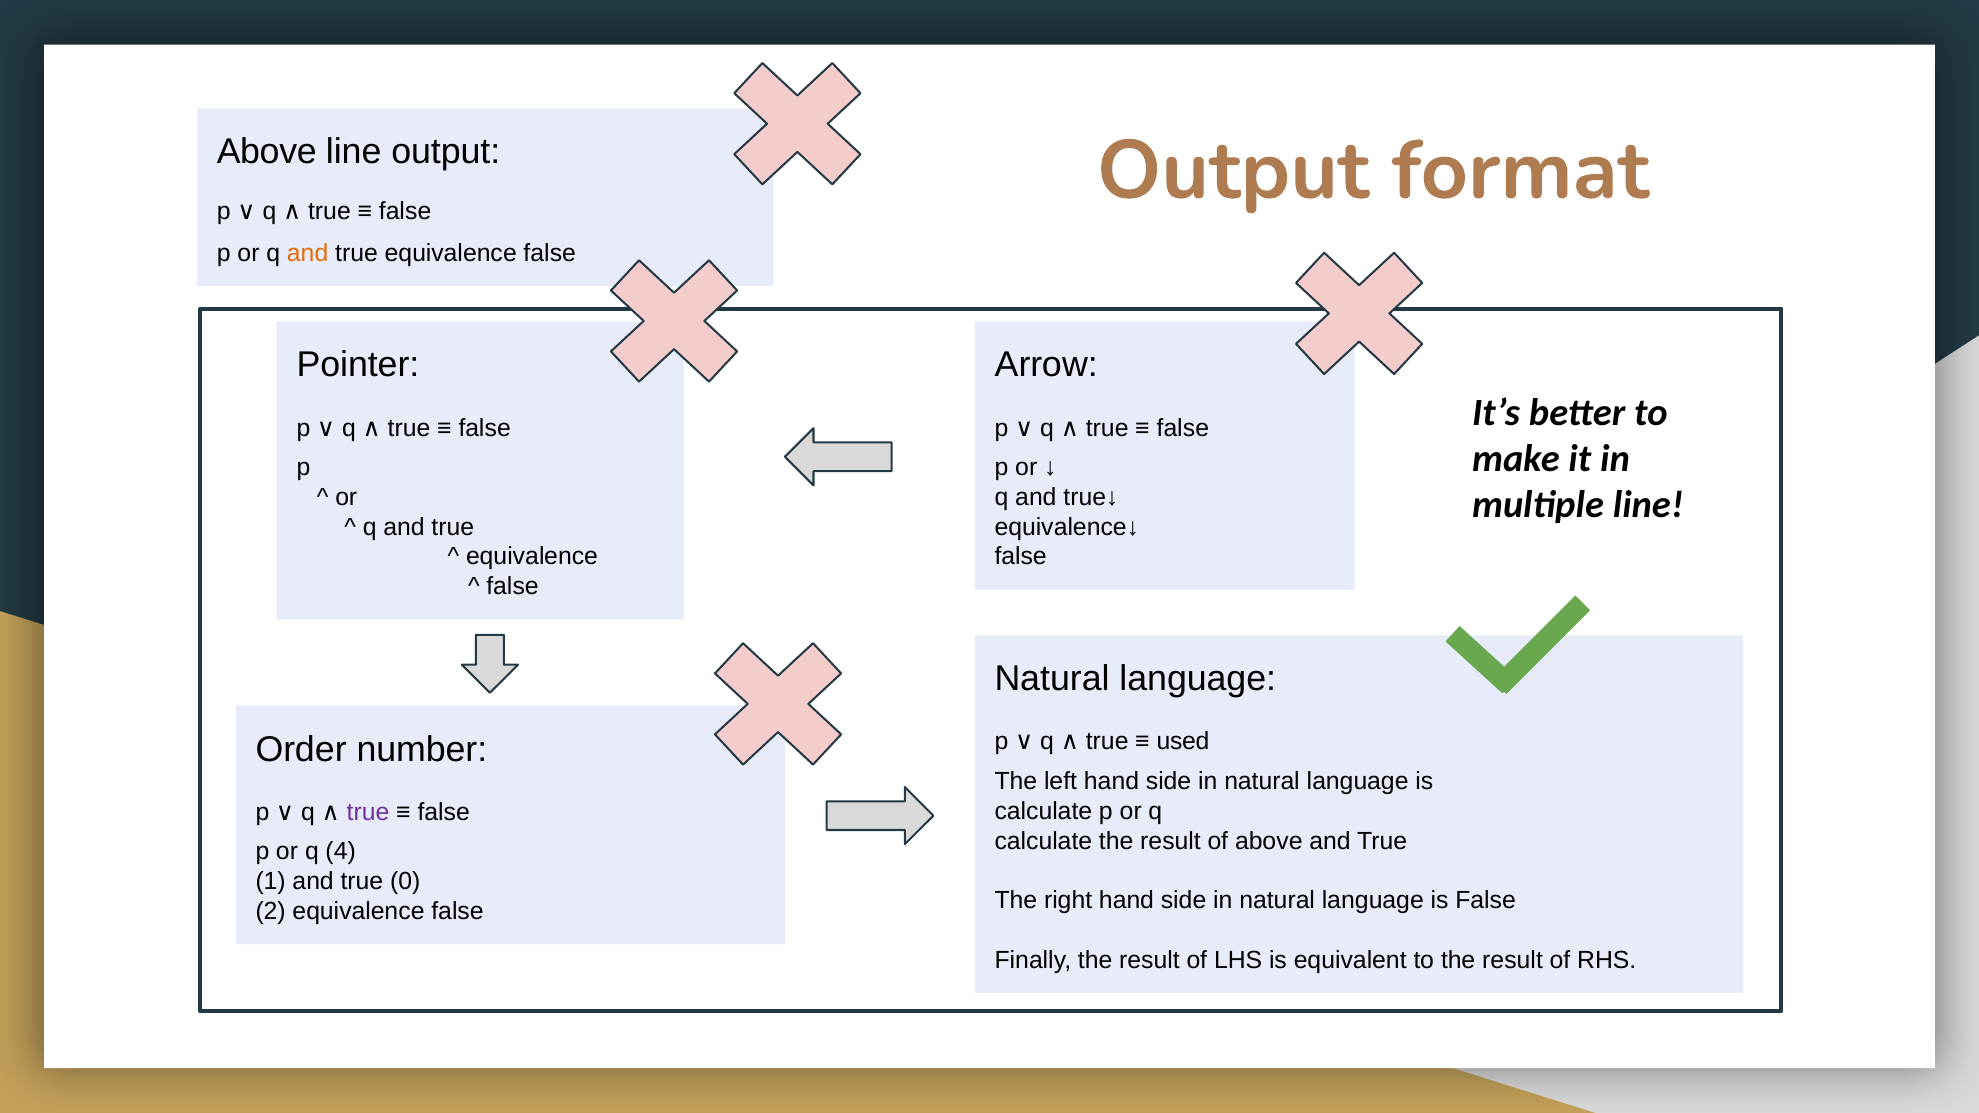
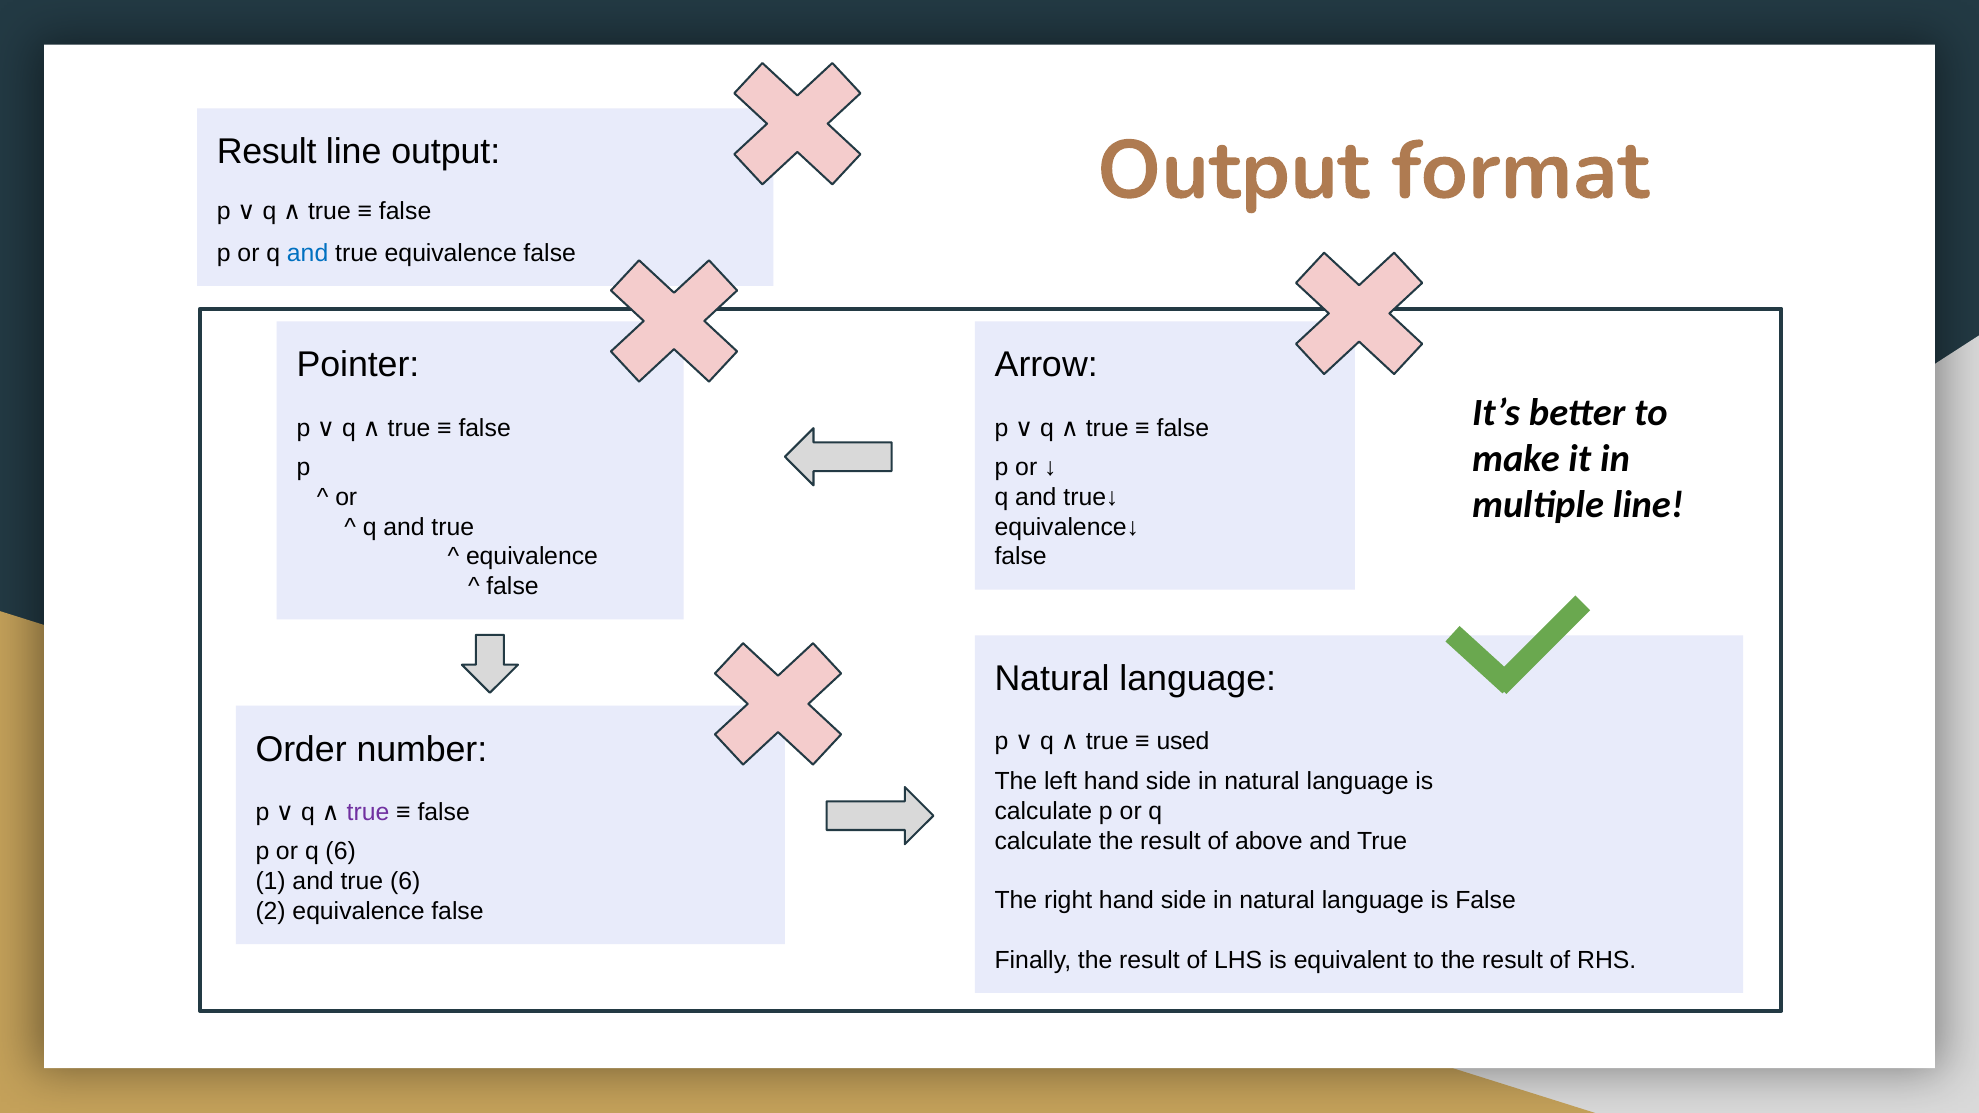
Above: Above -> Result (267, 152)
and colour: orange -> blue (308, 253)
q 4: 4 -> 6 (341, 852)
true 0: 0 -> 6 (405, 882)
